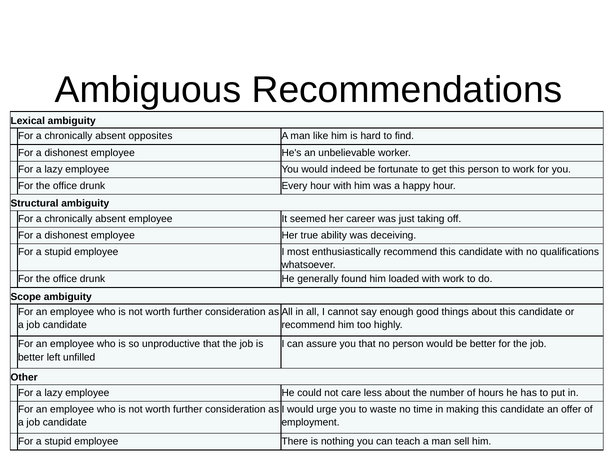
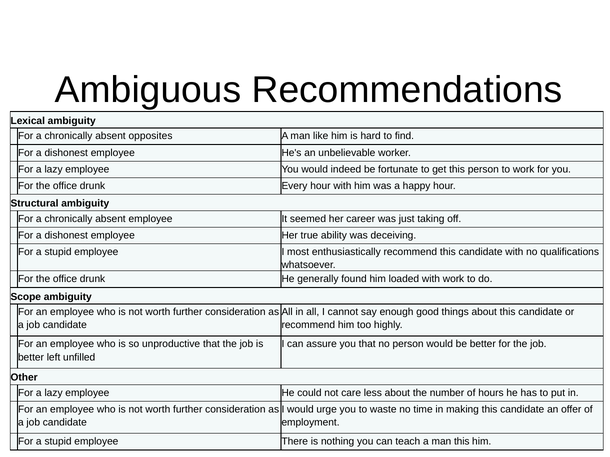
man sell: sell -> this (462, 442)
